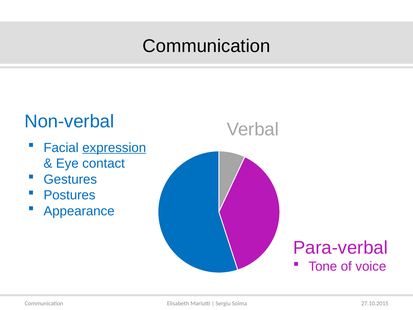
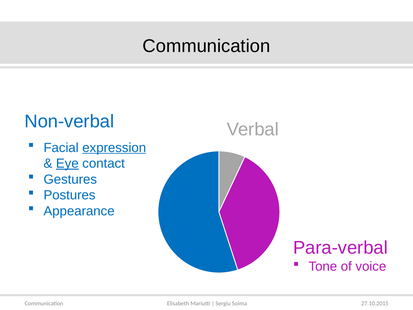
Eye underline: none -> present (67, 163)
